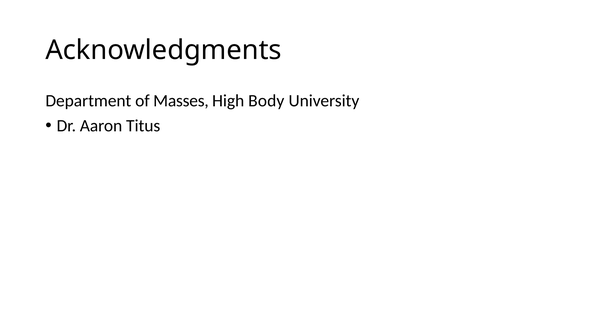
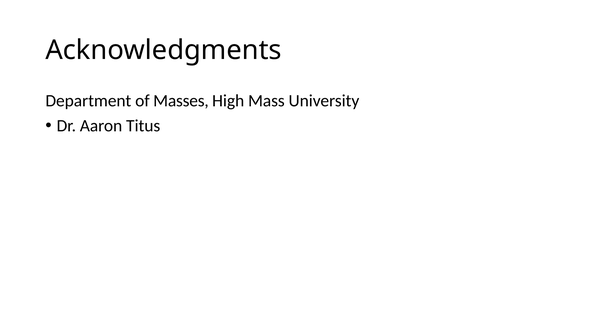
Body: Body -> Mass (266, 101)
